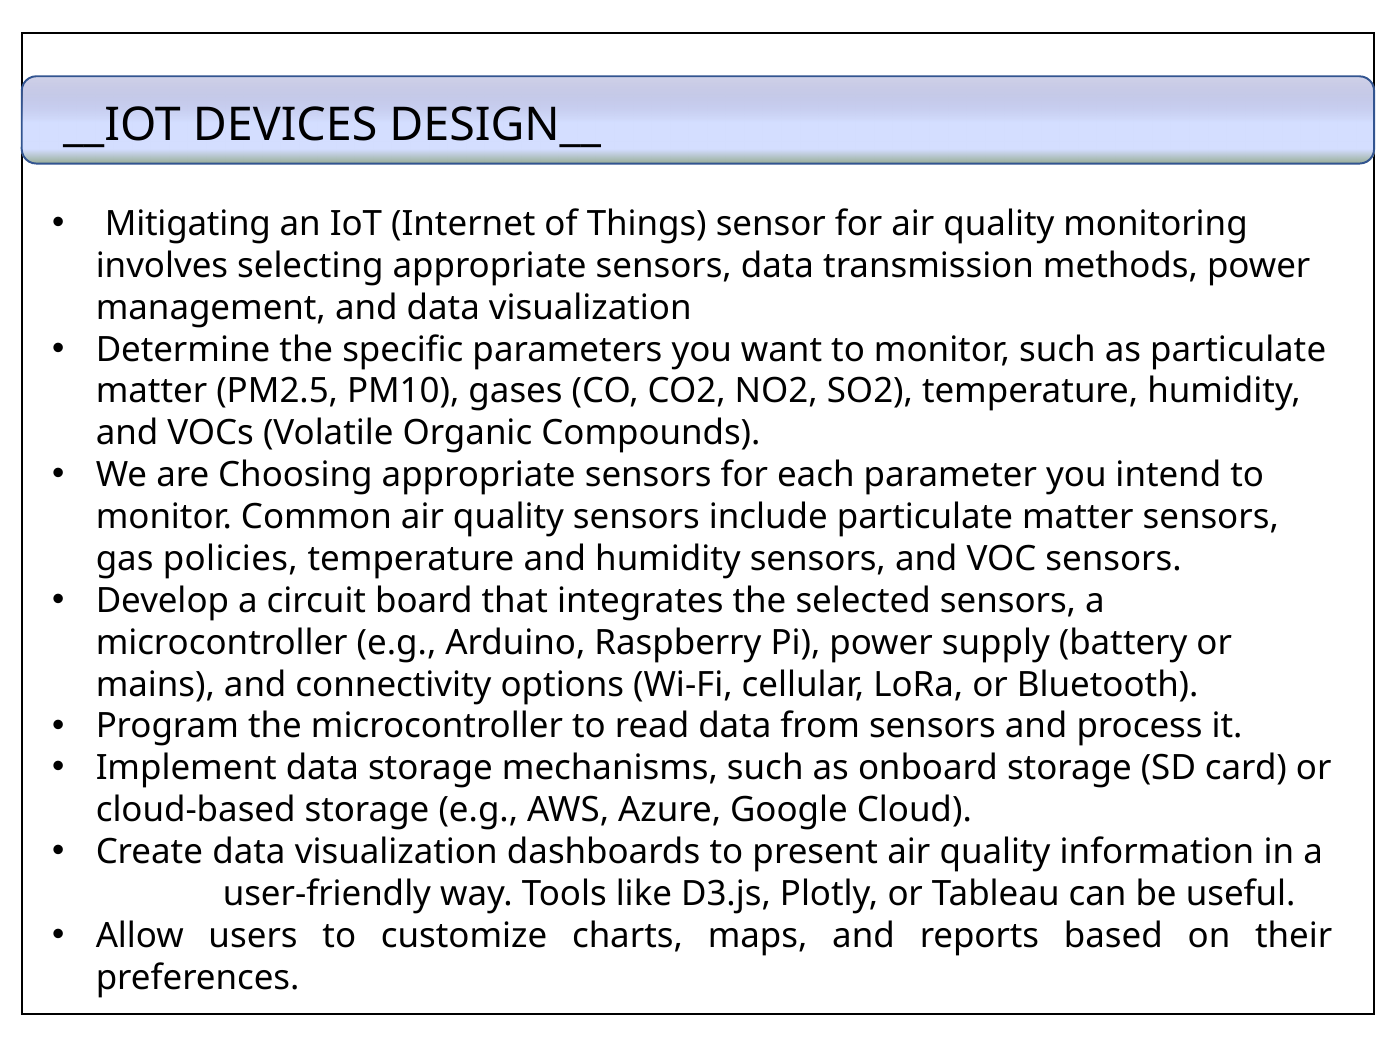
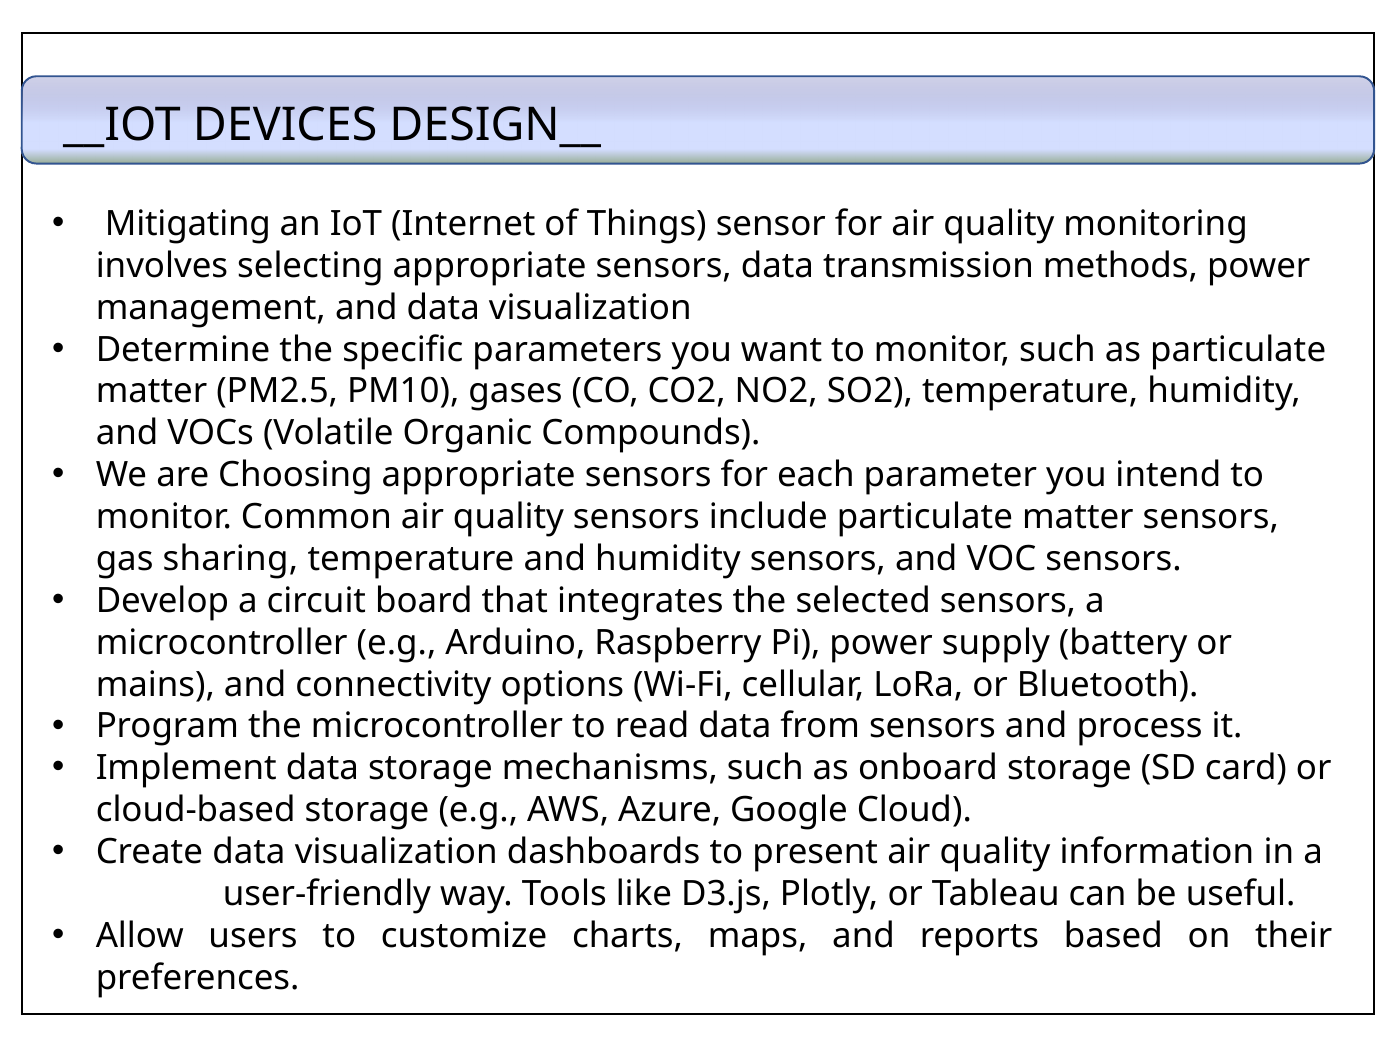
policies: policies -> sharing (230, 559)
